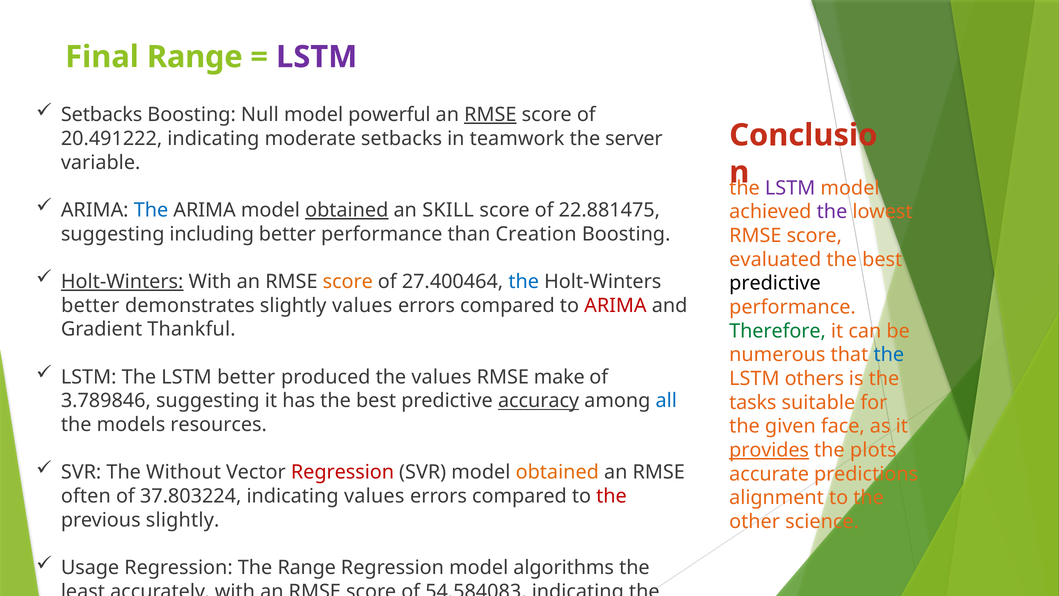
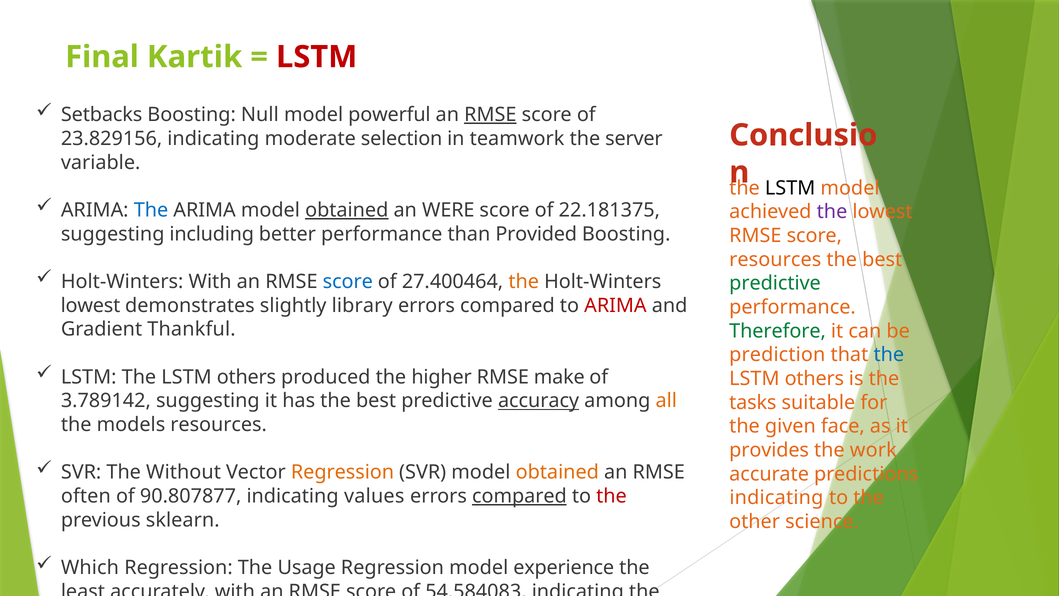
Final Range: Range -> Kartik (195, 57)
LSTM colour: purple -> red (317, 57)
20.491222: 20.491222 -> 23.829156 (112, 139)
moderate setbacks: setbacks -> selection (402, 139)
LSTM colour: purple -> black (790, 188)
SKILL: SKILL -> WERE (448, 210)
22.881475: 22.881475 -> 22.181375 (609, 210)
Creation: Creation -> Provided (536, 234)
evaluated: evaluated -> resources (775, 259)
Holt-Winters underline: present -> none (122, 282)
score colour: orange -> blue (348, 282)
the colour: blue -> orange (524, 282)
predictive colour: black -> green (775, 283)
better: better -> lowest (91, 305)
slightly values: values -> library (362, 305)
numerous: numerous -> prediction (777, 355)
LSTM The LSTM better: better -> others (246, 377)
the values: values -> higher (442, 377)
3.789846: 3.789846 -> 3.789142 (106, 401)
all colour: blue -> orange (666, 401)
provides underline: present -> none (769, 450)
plots: plots -> work (873, 450)
Regression colour: red -> orange (343, 472)
37.803224: 37.803224 -> 90.807877 (191, 496)
compared underline: none -> present (519, 496)
alignment: alignment -> indicating (776, 498)
previous slightly: slightly -> sklearn (183, 520)
Usage: Usage -> Which (90, 567)
The Range: Range -> Usage (307, 567)
algorithms: algorithms -> experience (564, 567)
